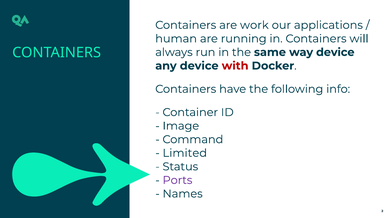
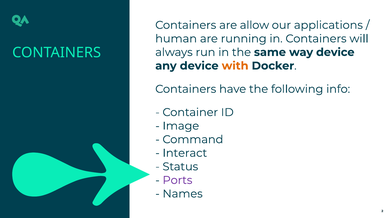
work: work -> allow (254, 25)
with colour: red -> orange (235, 66)
Limited: Limited -> Interact (185, 153)
